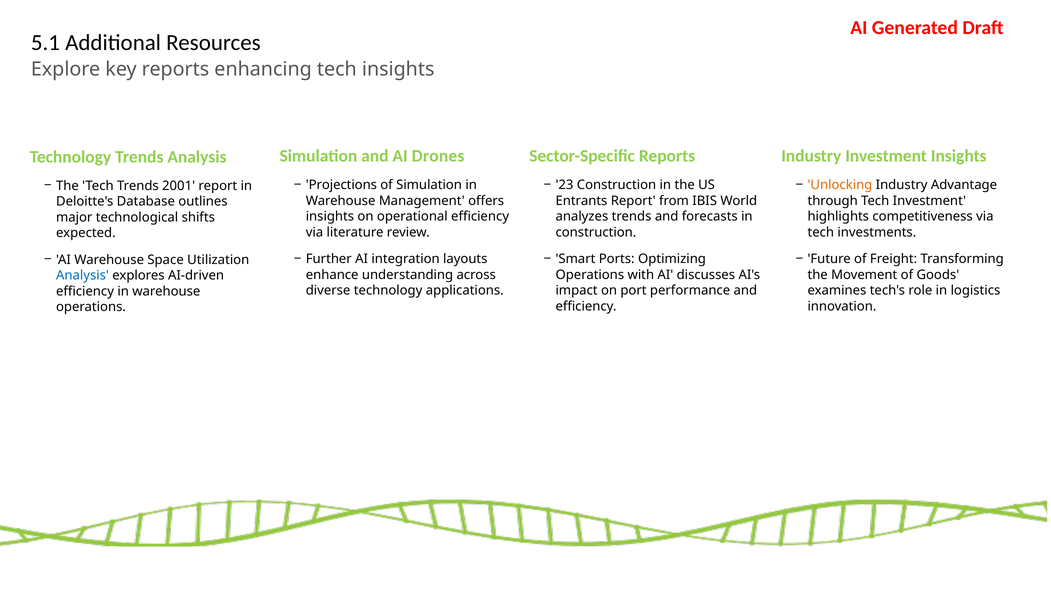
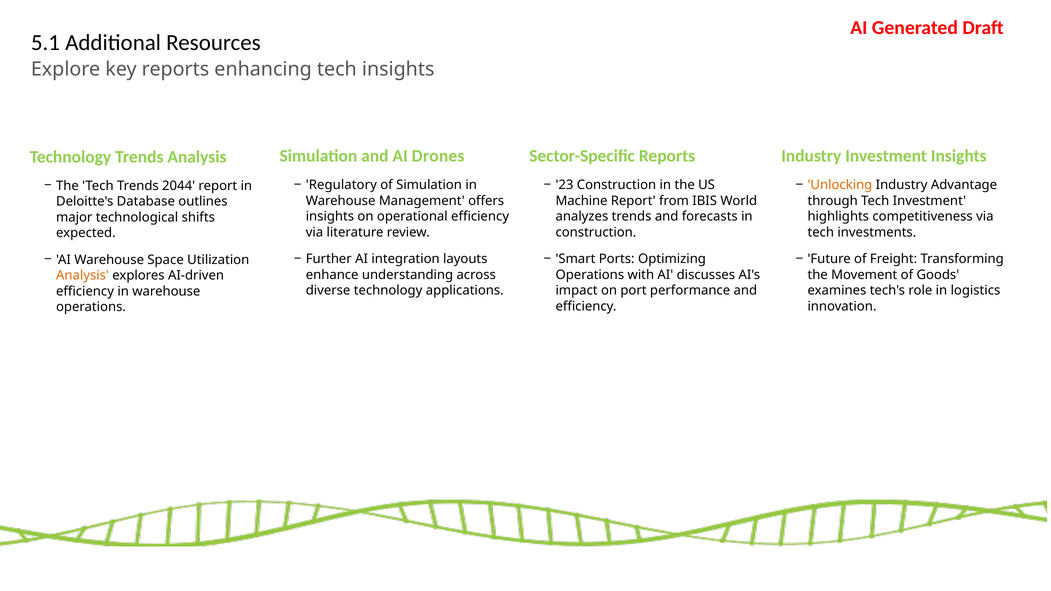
Projections: Projections -> Regulatory (341, 185)
2001: 2001 -> 2044 (179, 186)
Entrants: Entrants -> Machine (582, 201)
Analysis colour: blue -> orange (83, 276)
